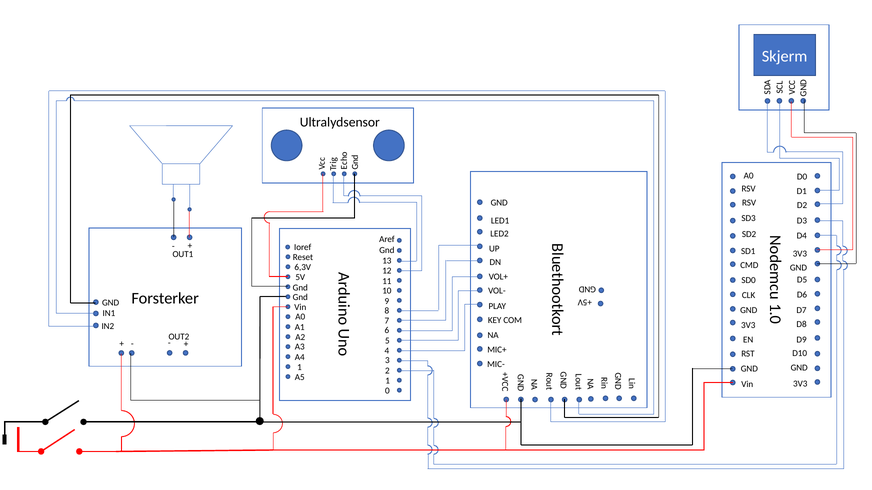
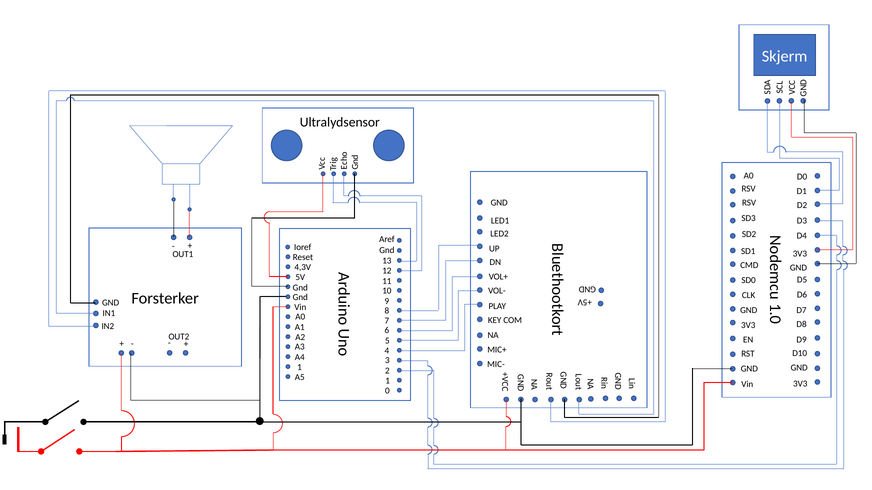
6,3V: 6,3V -> 4,3V (303, 267)
